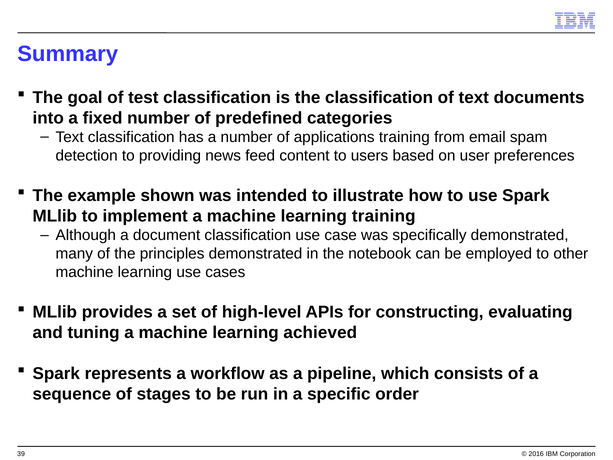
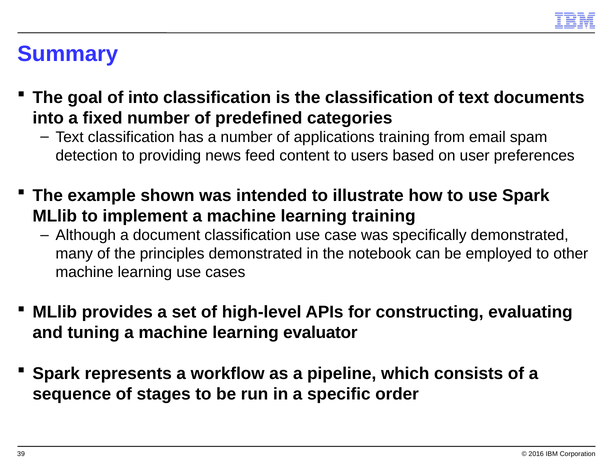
of test: test -> into (143, 97)
achieved: achieved -> evaluator (320, 332)
